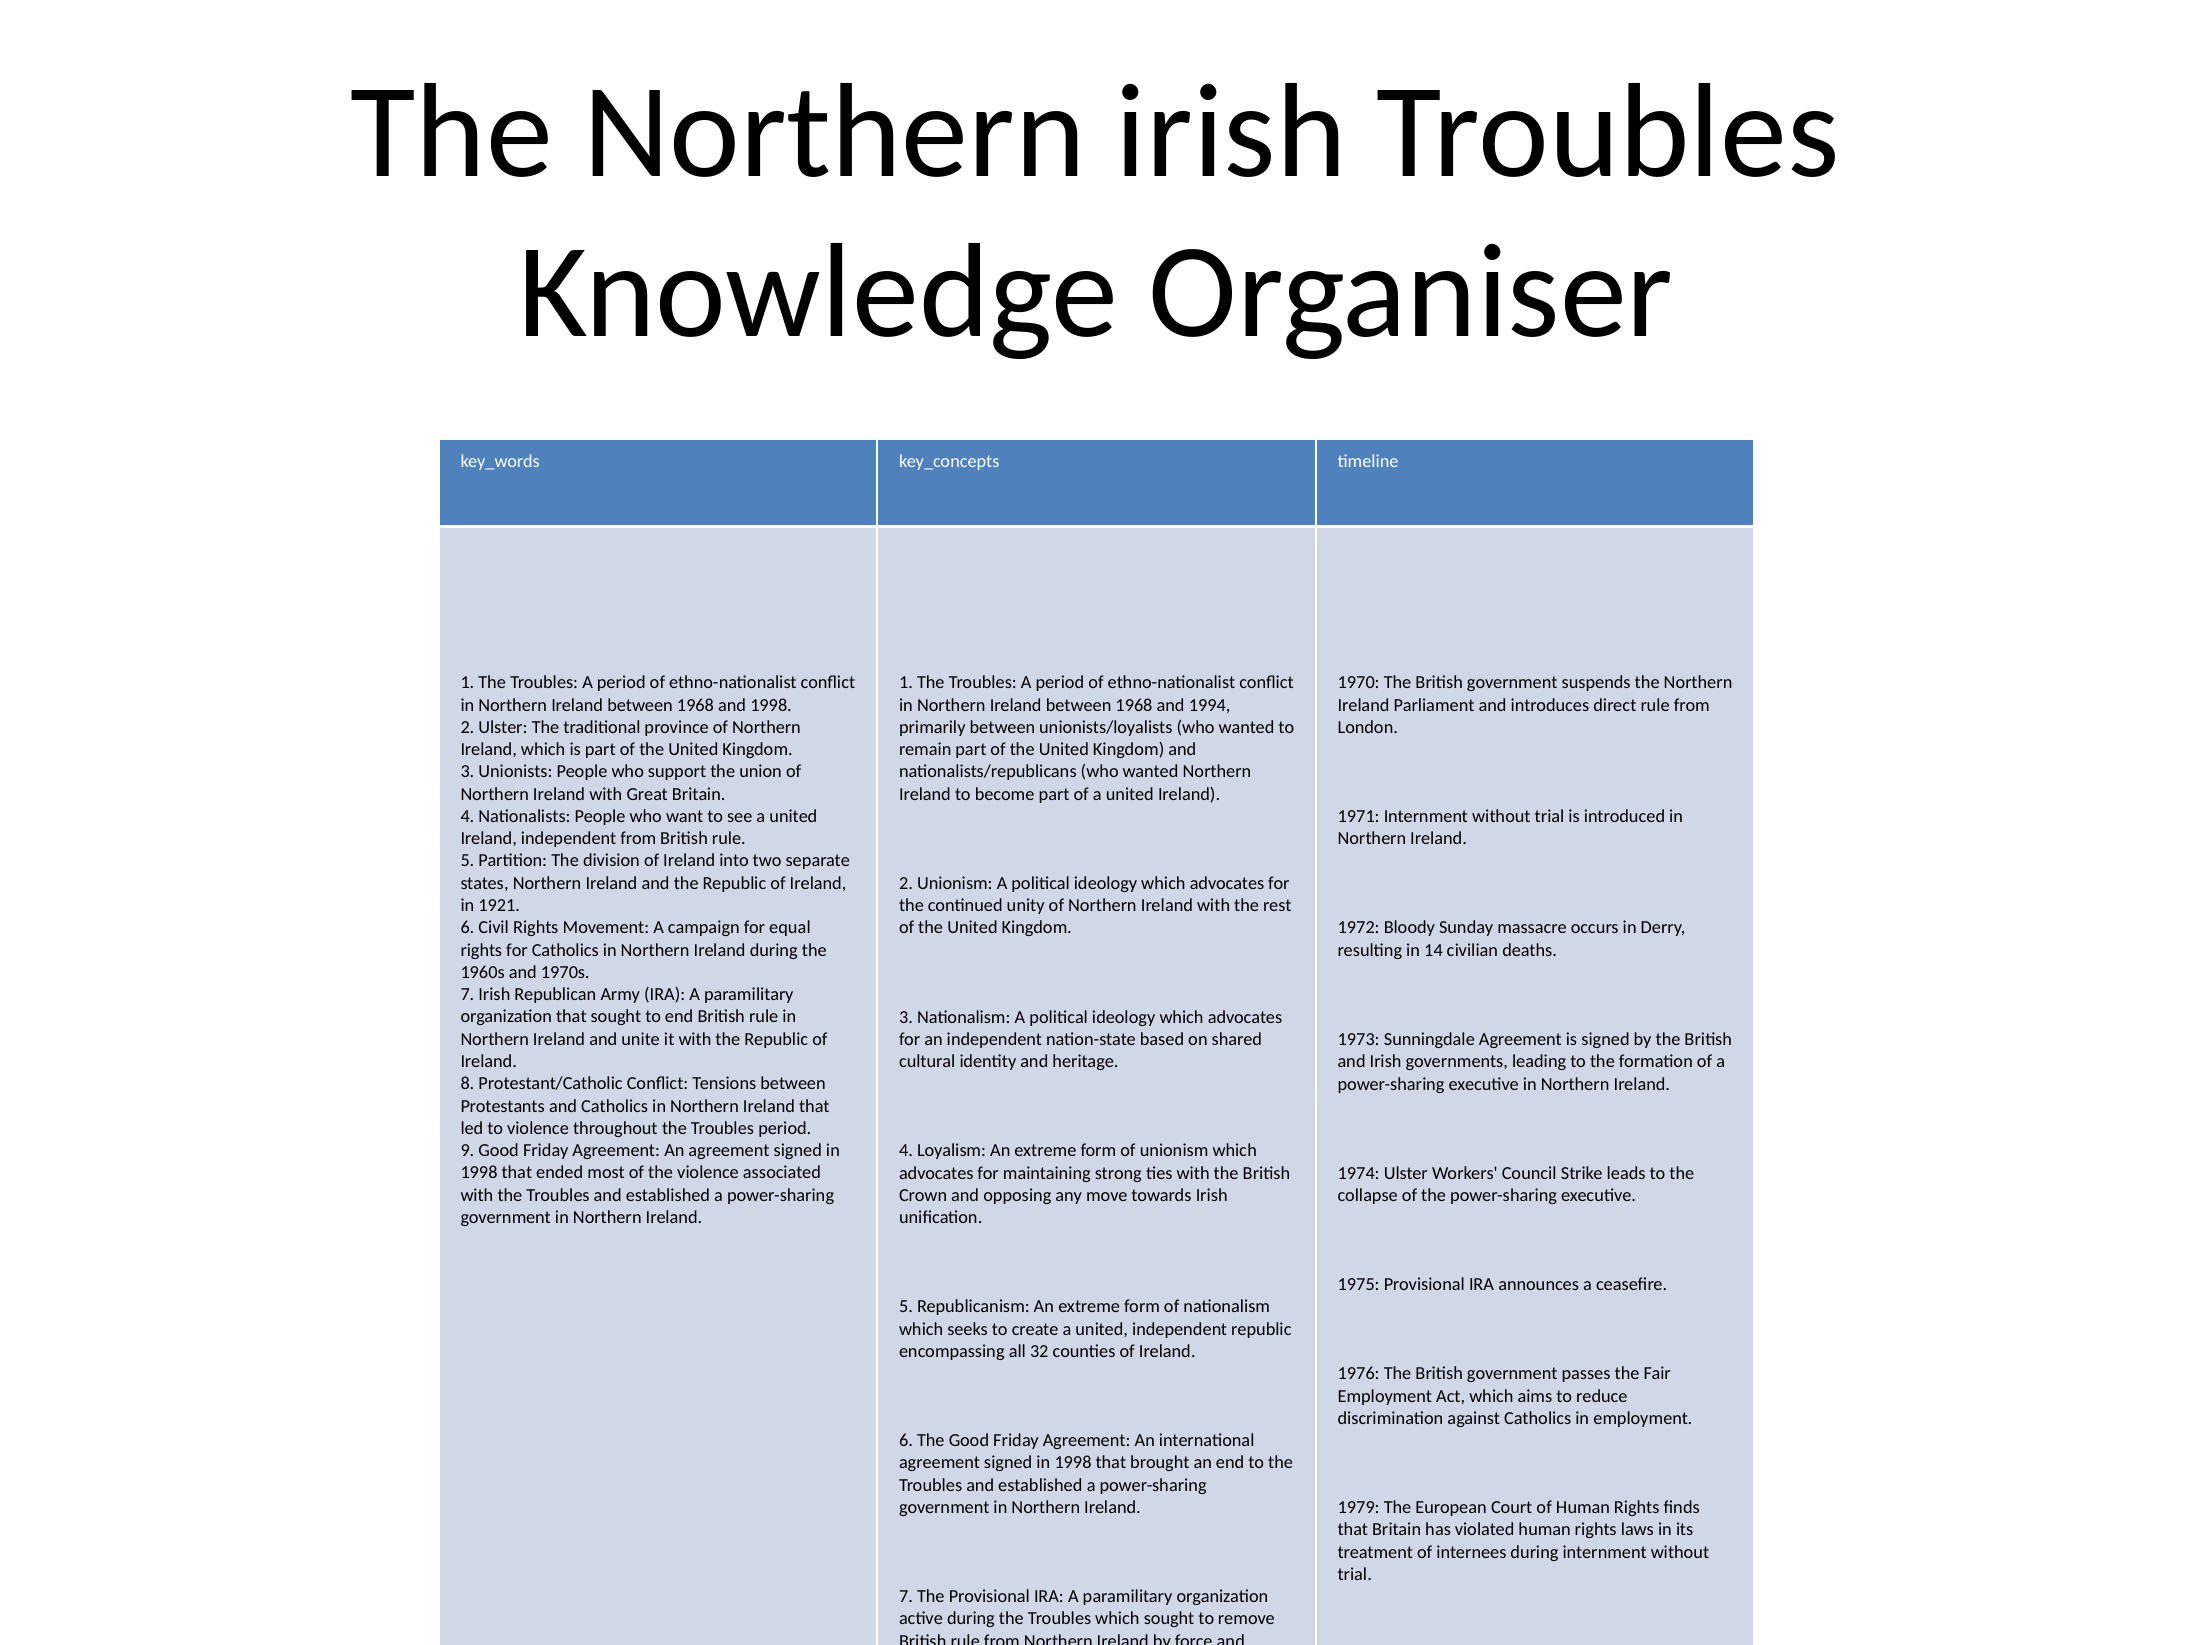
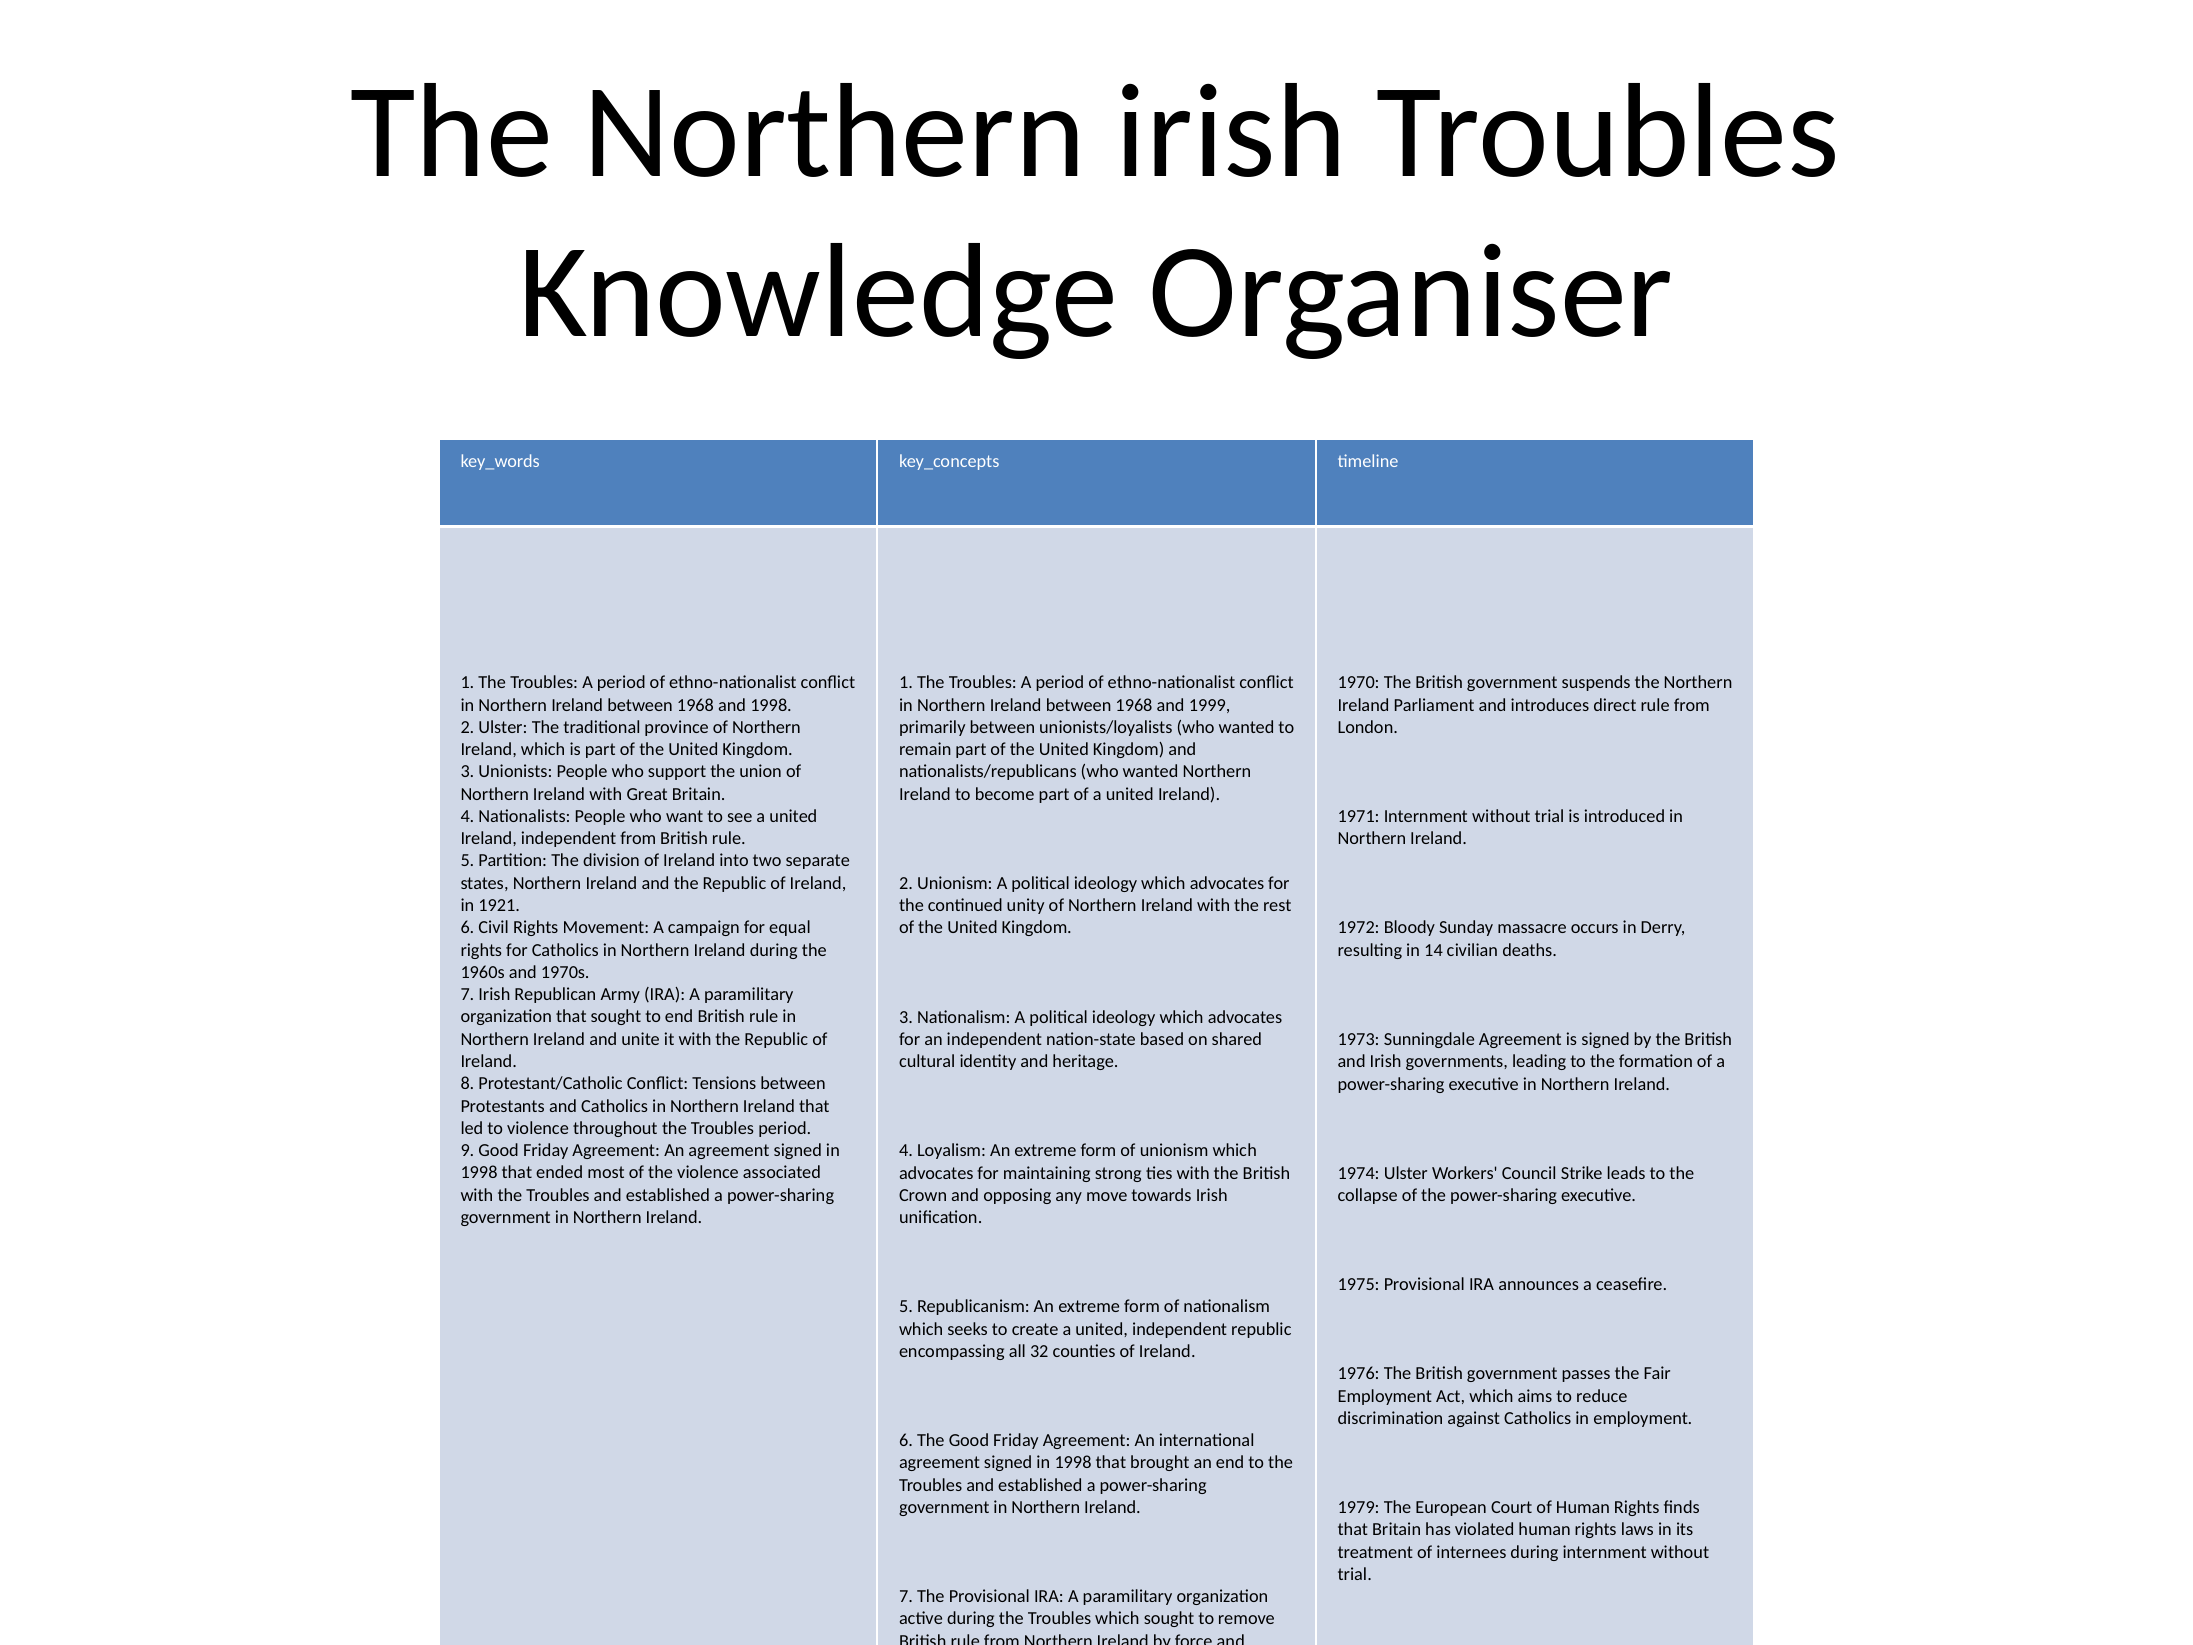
and 1994: 1994 -> 1999 (1210, 705)
